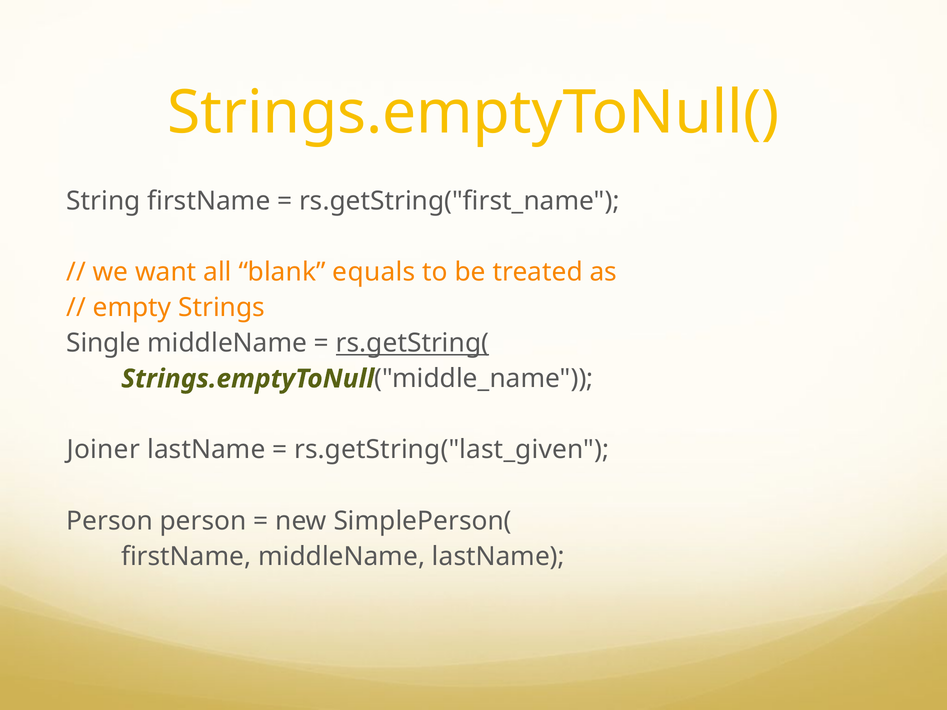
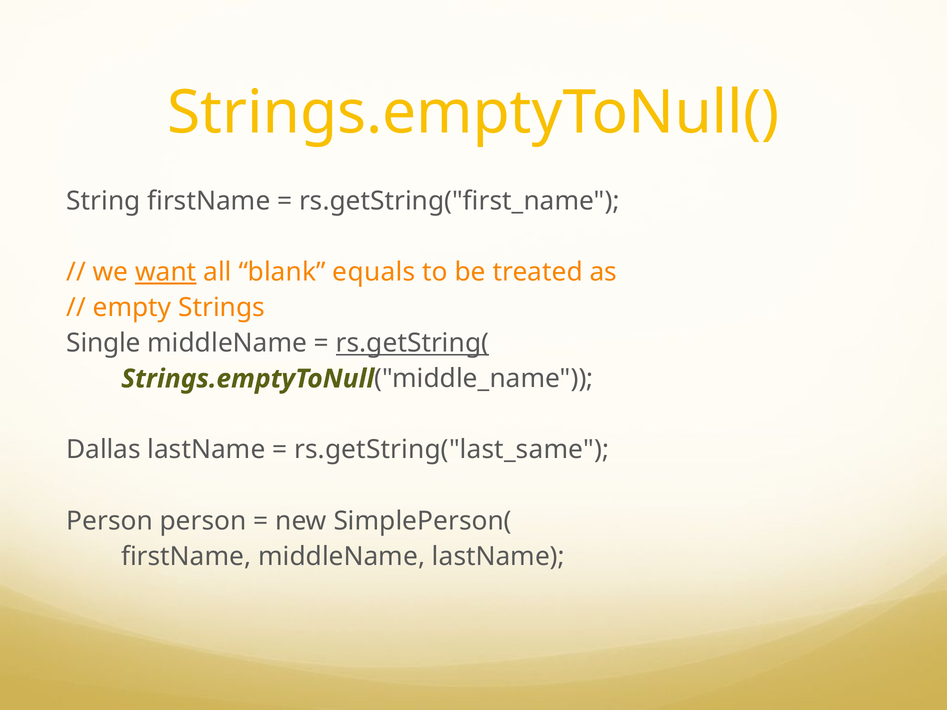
want underline: none -> present (166, 272)
Joiner: Joiner -> Dallas (103, 450)
rs.getString("last_given: rs.getString("last_given -> rs.getString("last_same (452, 450)
